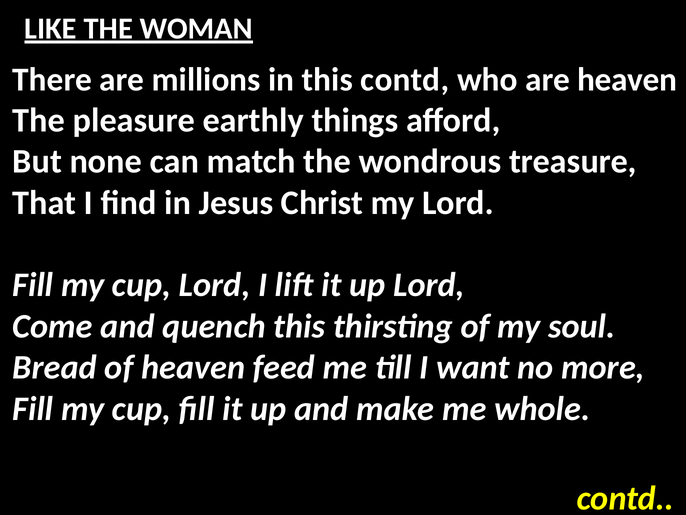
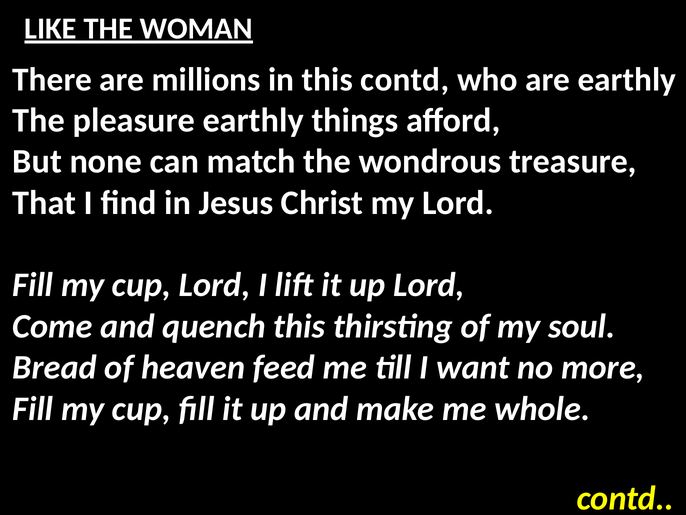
are heaven: heaven -> earthly (627, 80)
